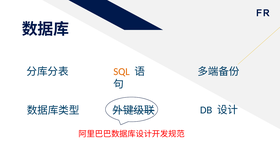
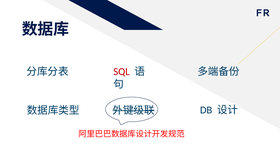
SQL colour: orange -> red (122, 72)
